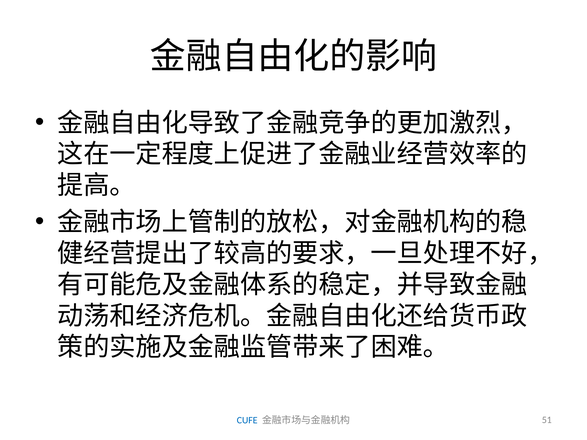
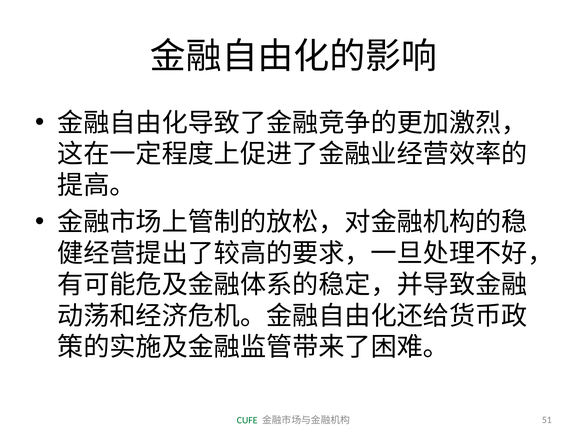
CUFE colour: blue -> green (247, 420)
